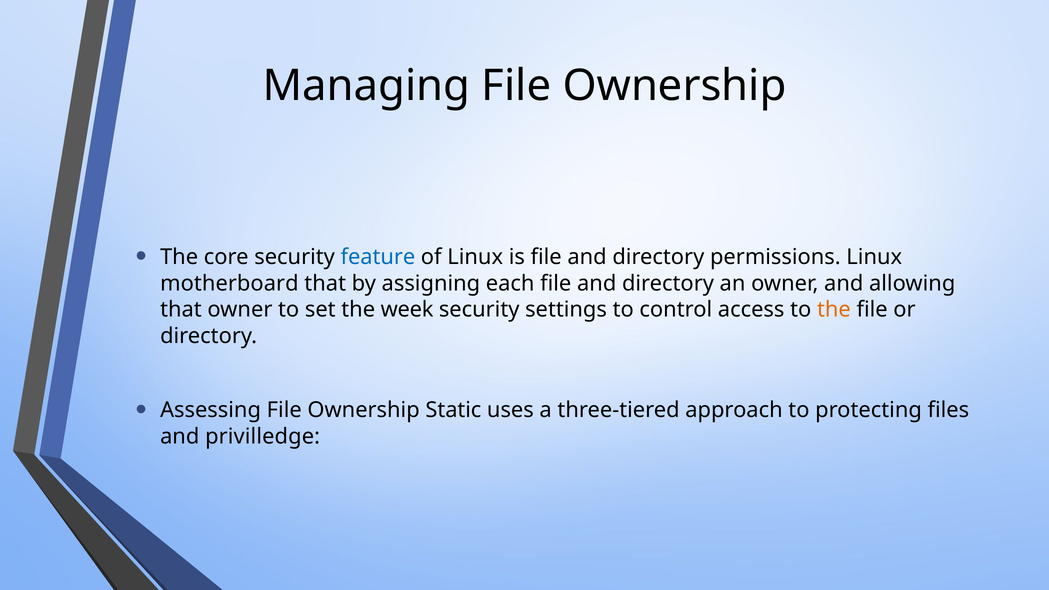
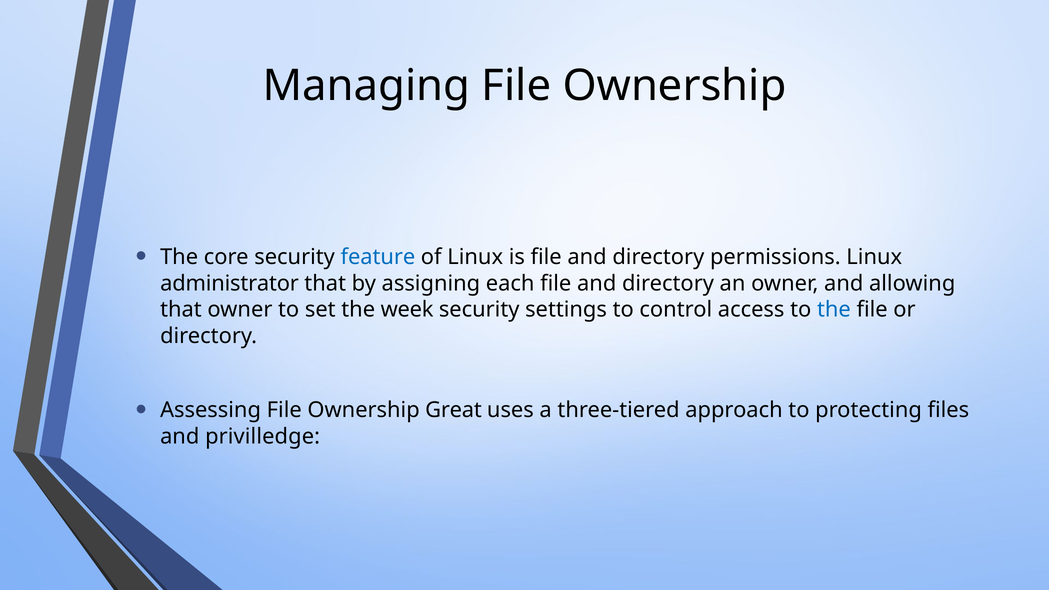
motherboard: motherboard -> administrator (230, 283)
the colour: orange -> blue (834, 310)
Static: Static -> Great (453, 410)
